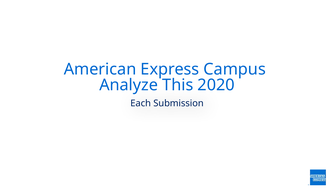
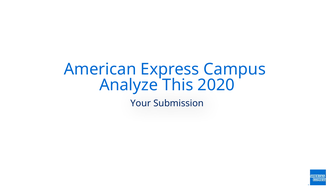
Each: Each -> Your (141, 103)
